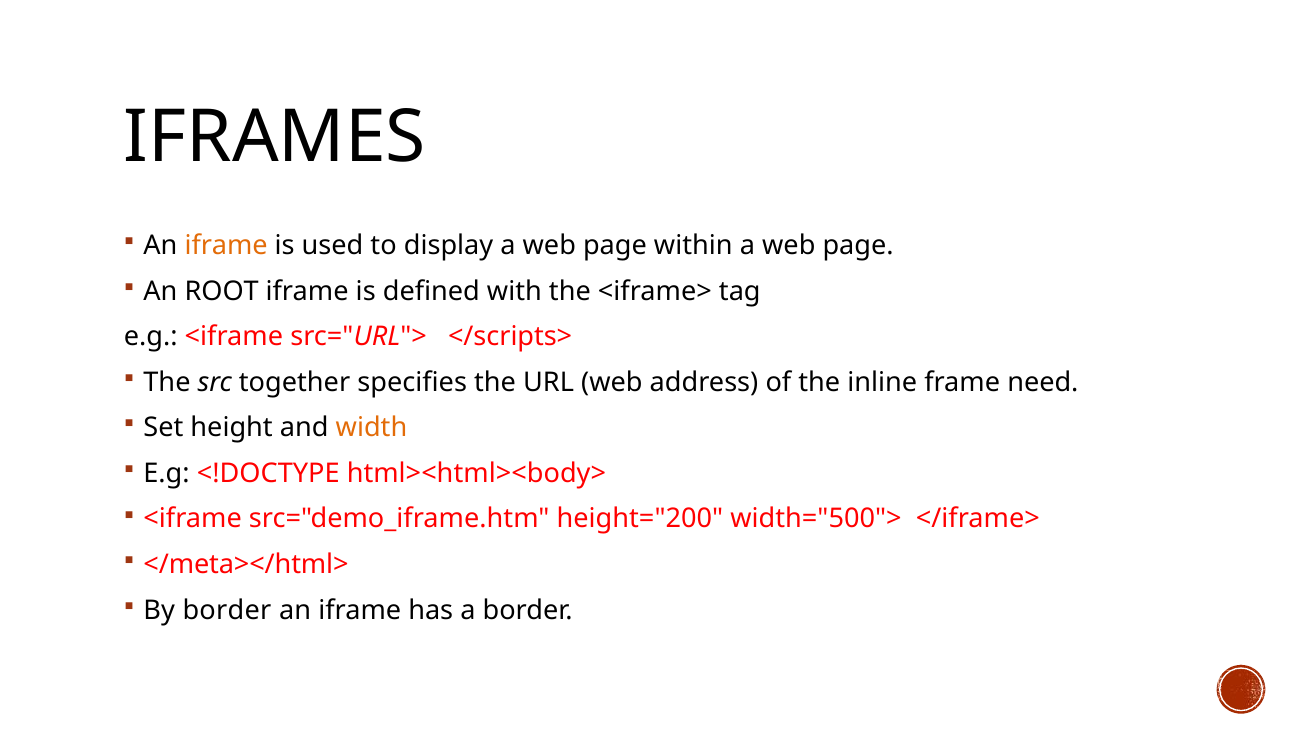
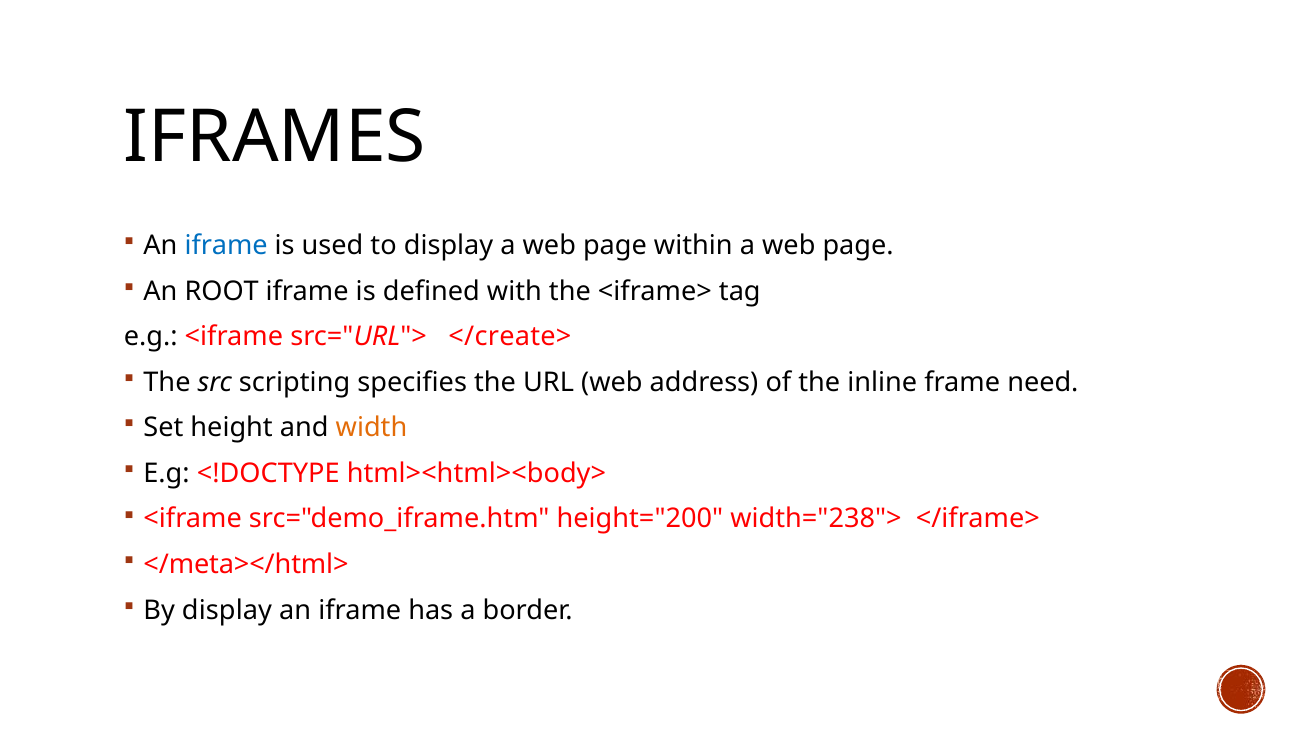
iframe colour: orange -> blue (226, 246)
</scripts>: </scripts> -> </create> (510, 337)
together: together -> scripting (295, 382)
width="500">: width="500"> -> width="238"> (816, 519)
By border: border -> display (227, 610)
